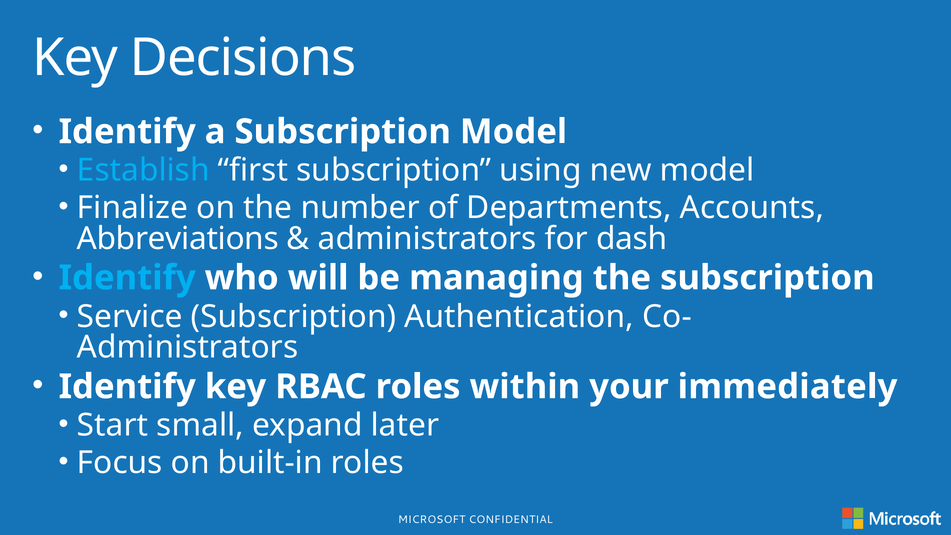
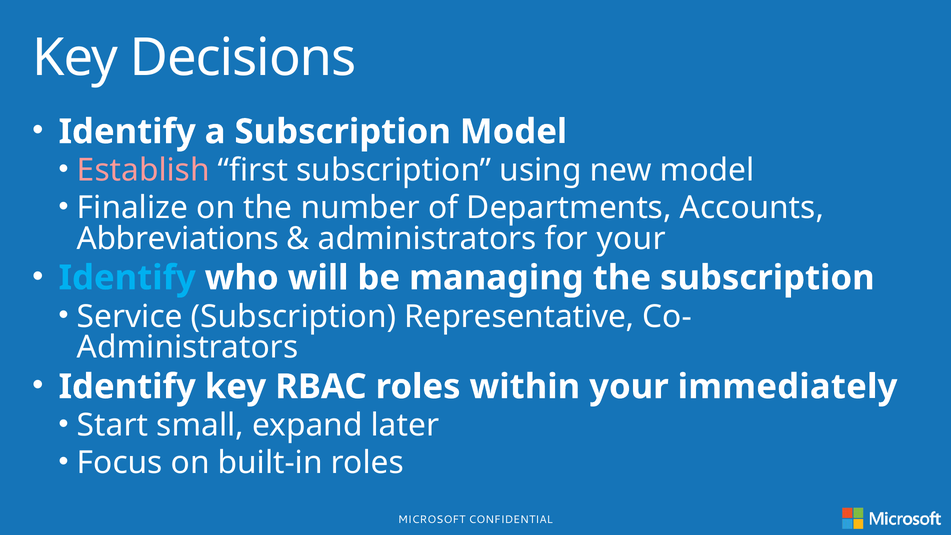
Establish colour: light blue -> pink (143, 170)
for dash: dash -> your (631, 239)
Authentication: Authentication -> Representative (519, 317)
